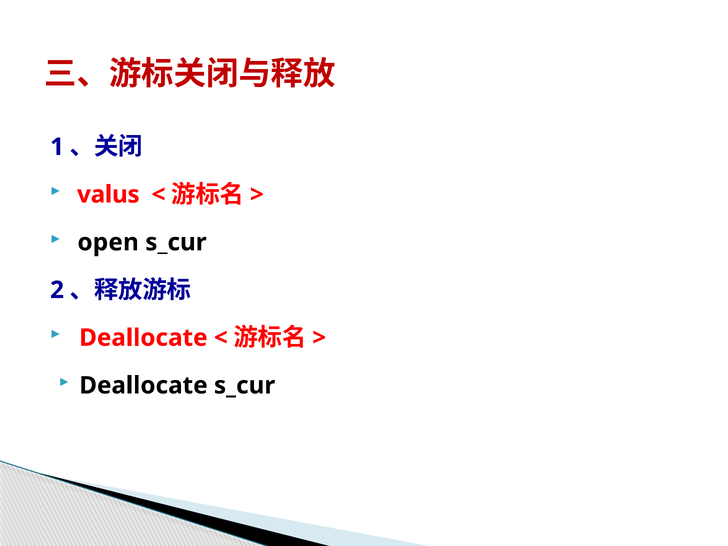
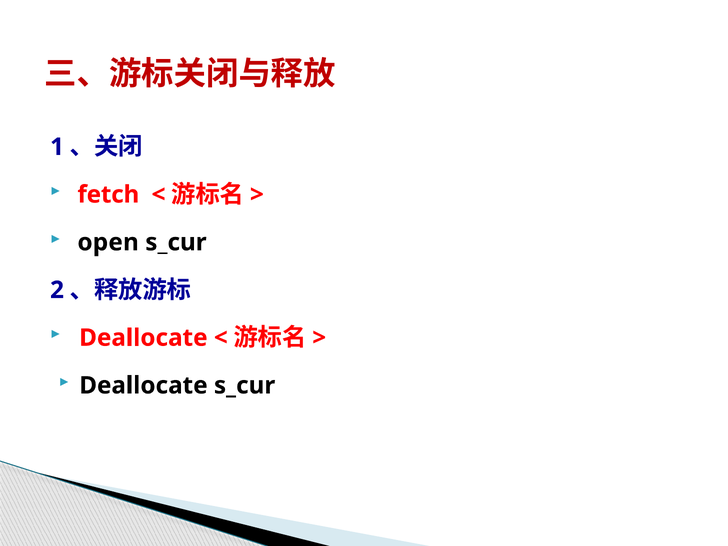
valus: valus -> fetch (108, 195)
